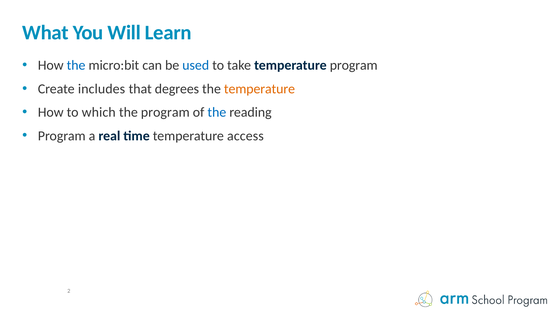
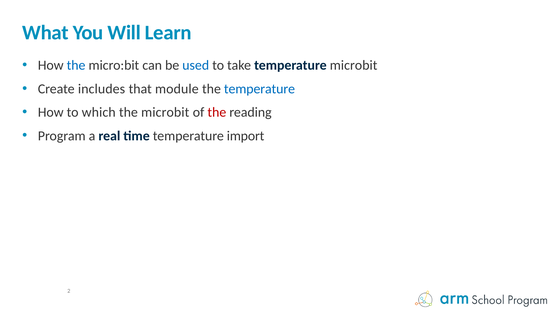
temperature program: program -> microbit (354, 65)
degrees: degrees -> module (177, 89)
temperature colour: orange -> blue (259, 89)
the program: program -> microbit (165, 112)
the colour: blue -> red (217, 112)
access: access -> import (246, 136)
